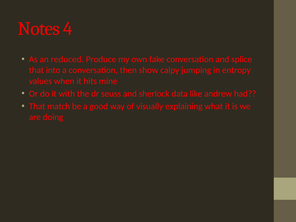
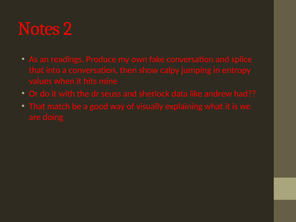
4: 4 -> 2 (68, 29)
reduced: reduced -> readings (67, 59)
